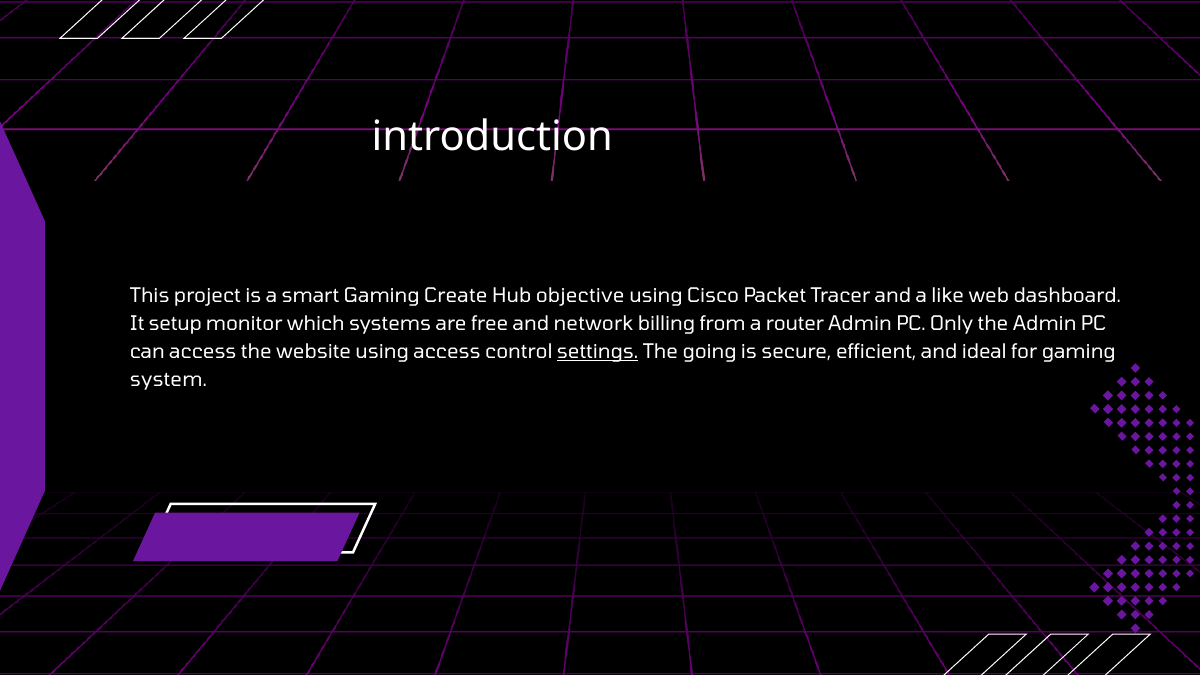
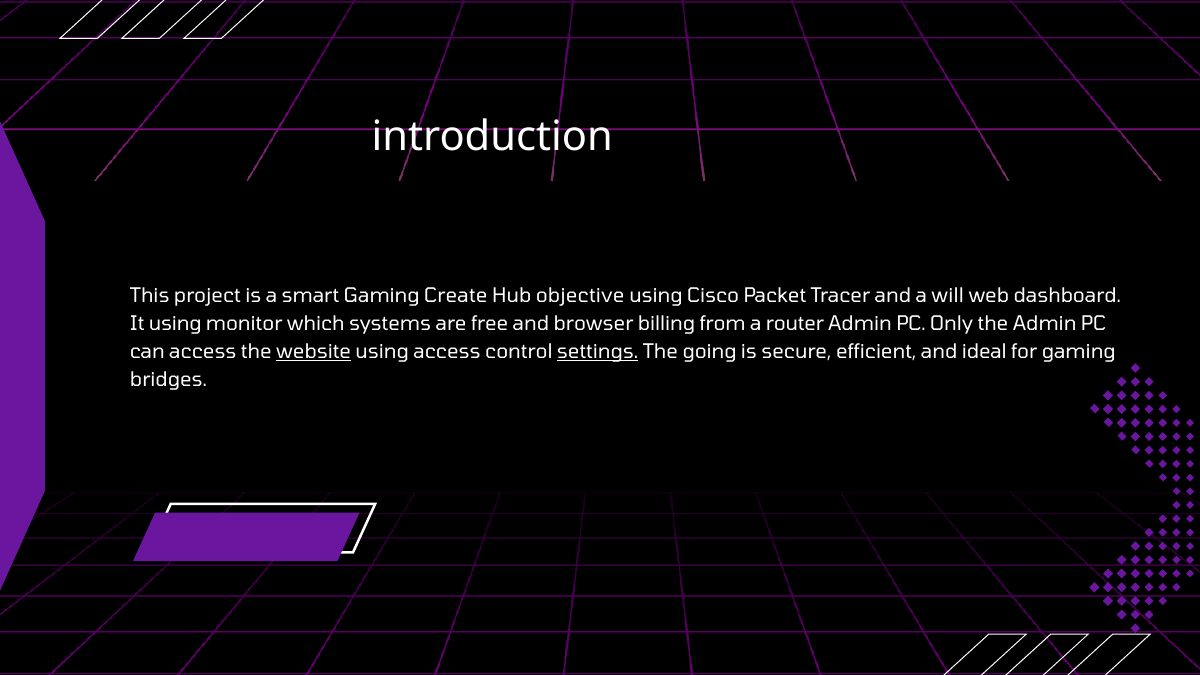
like: like -> will (948, 296)
It setup: setup -> using (175, 324)
network: network -> browser (594, 324)
website underline: none -> present (314, 352)
system: system -> bridges (169, 380)
